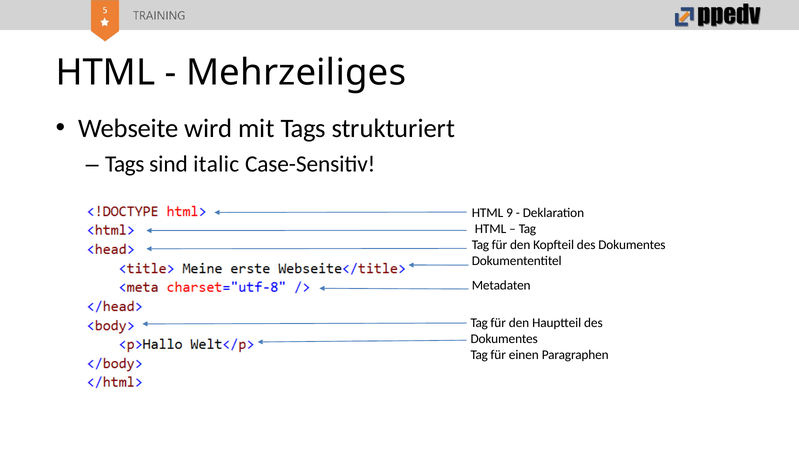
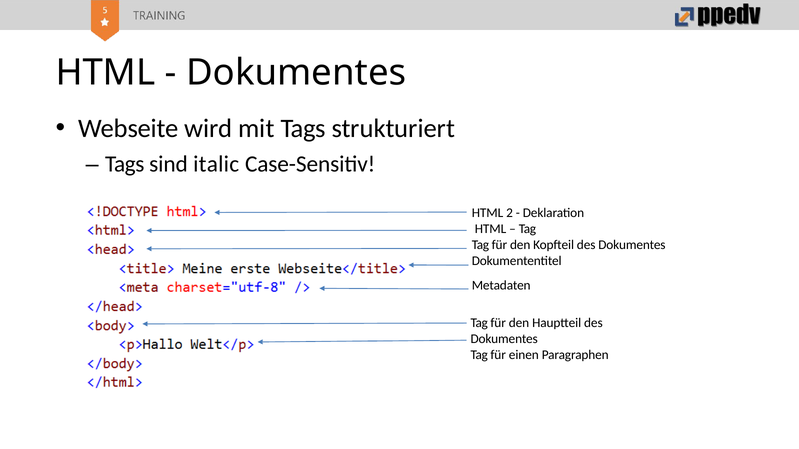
Mehrzeiliges: Mehrzeiliges -> Dokumentes (296, 73)
9: 9 -> 2 (510, 213)
